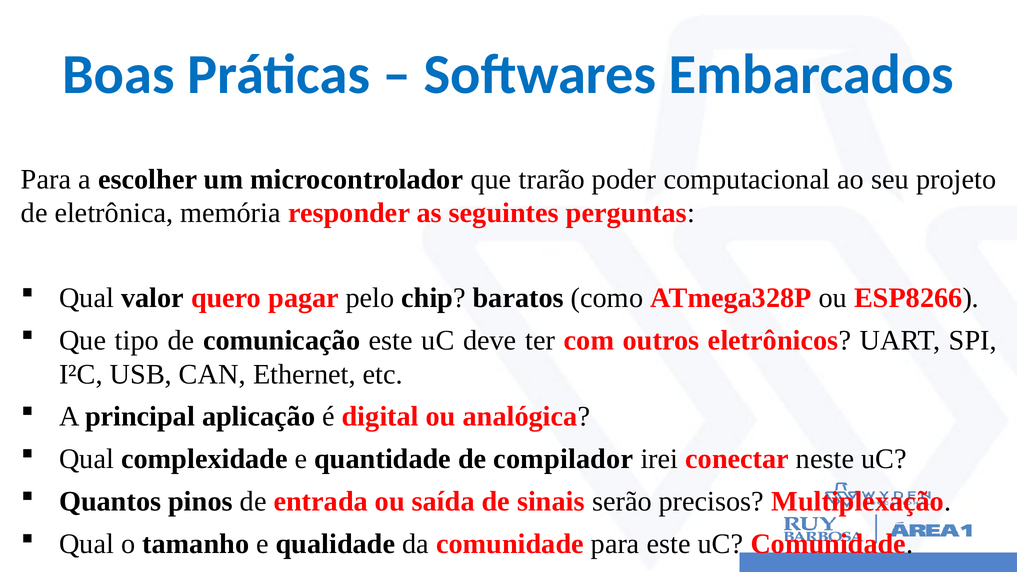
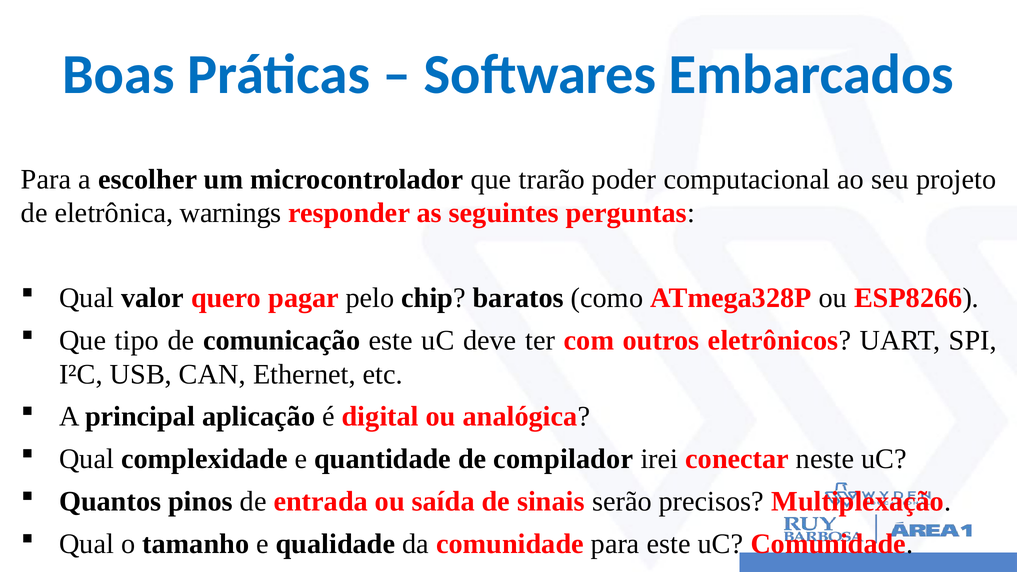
memória: memória -> warnings (231, 213)
